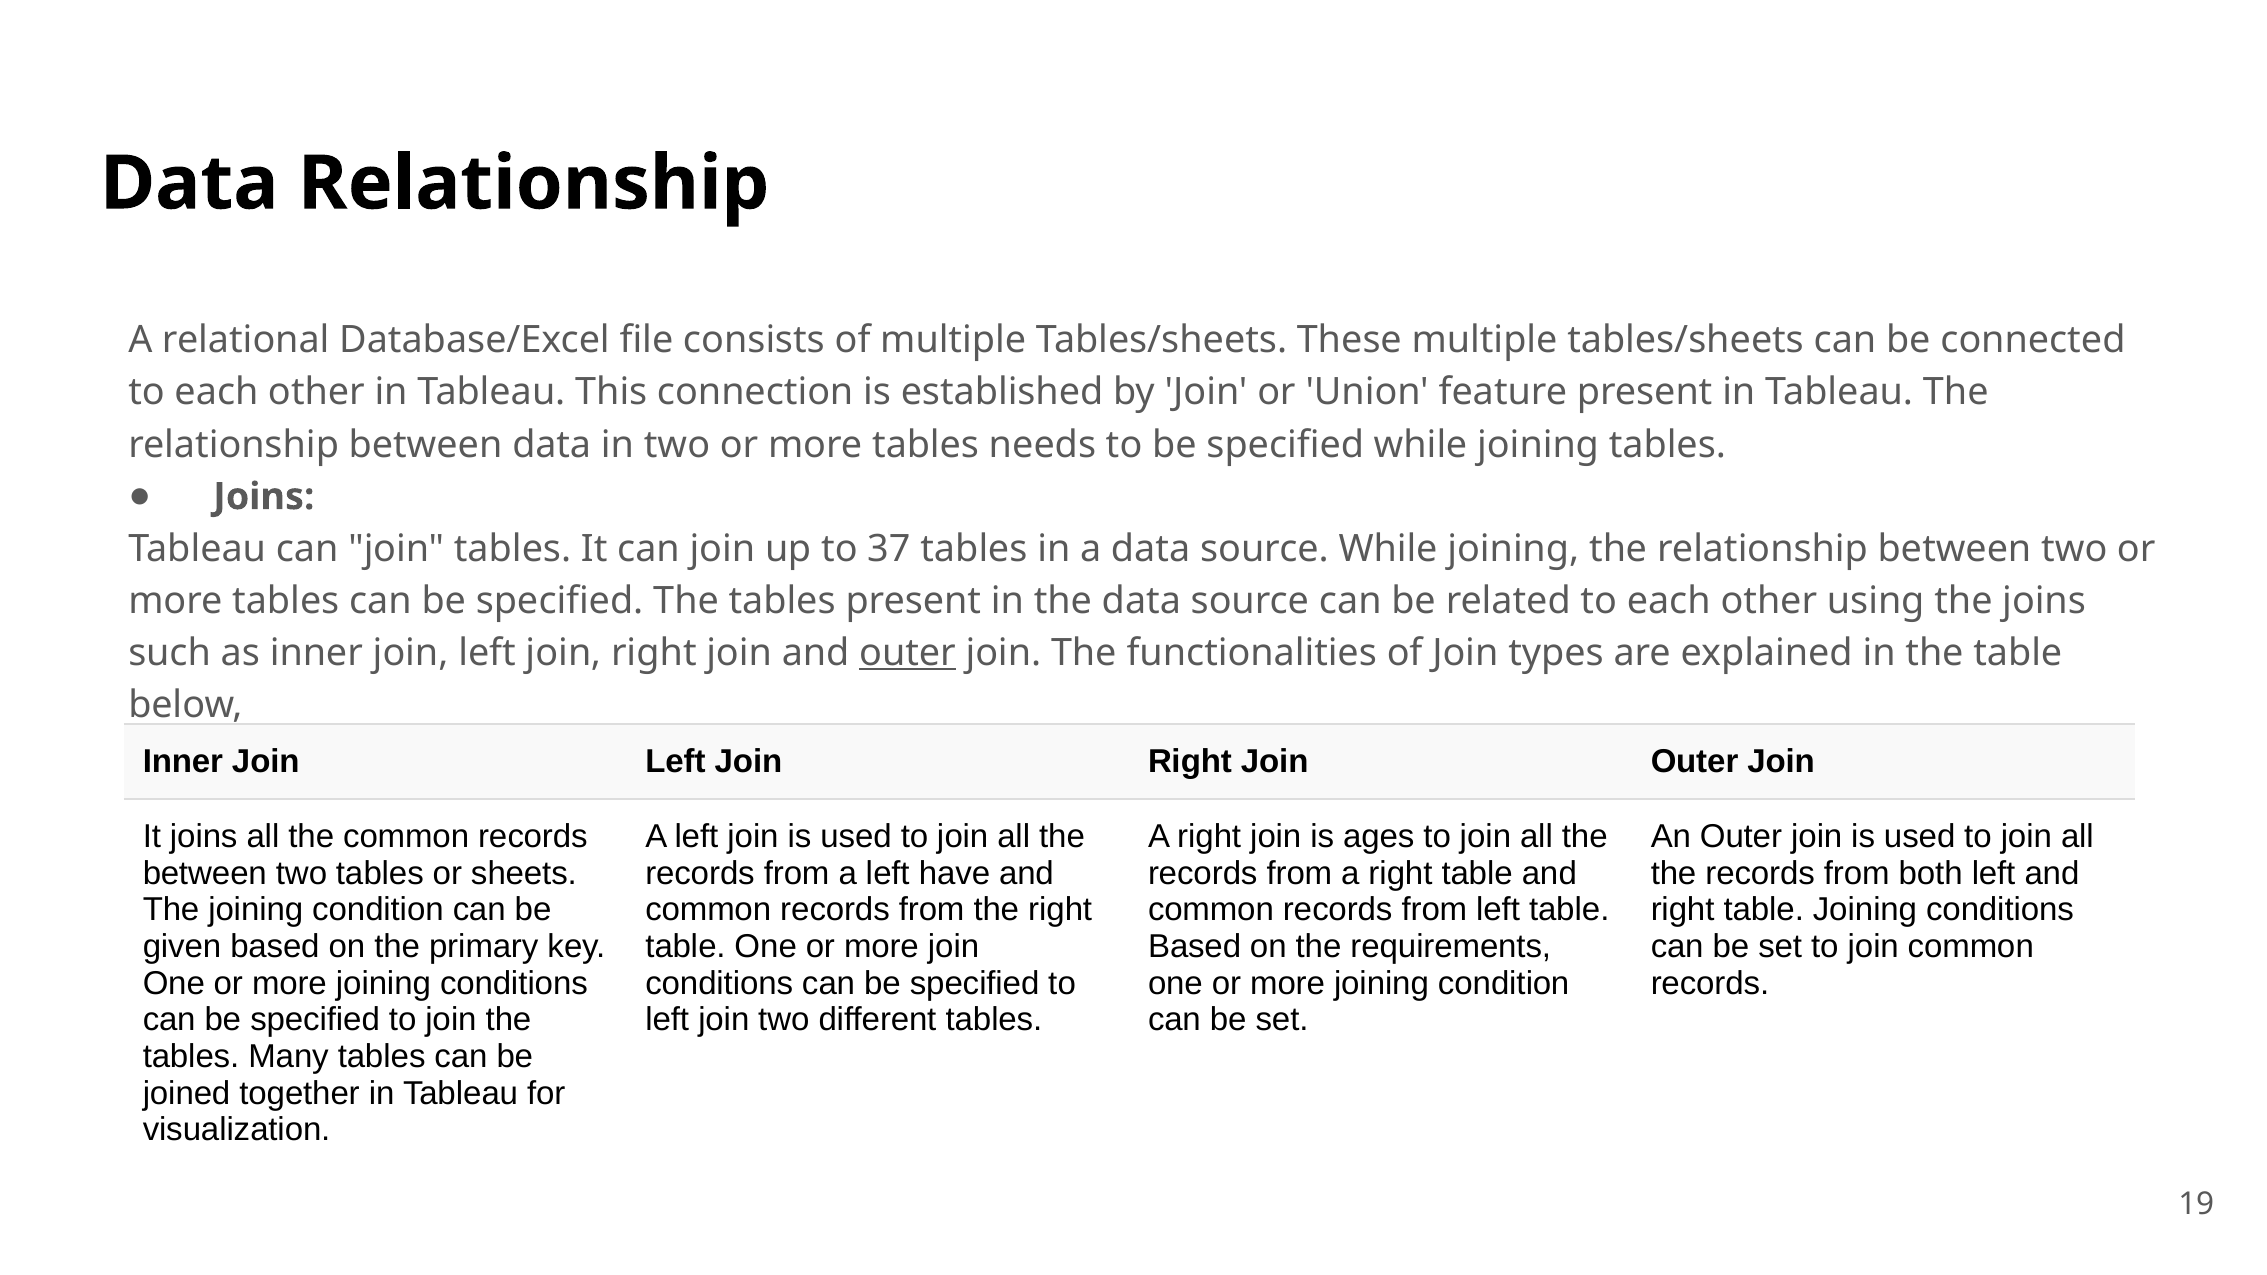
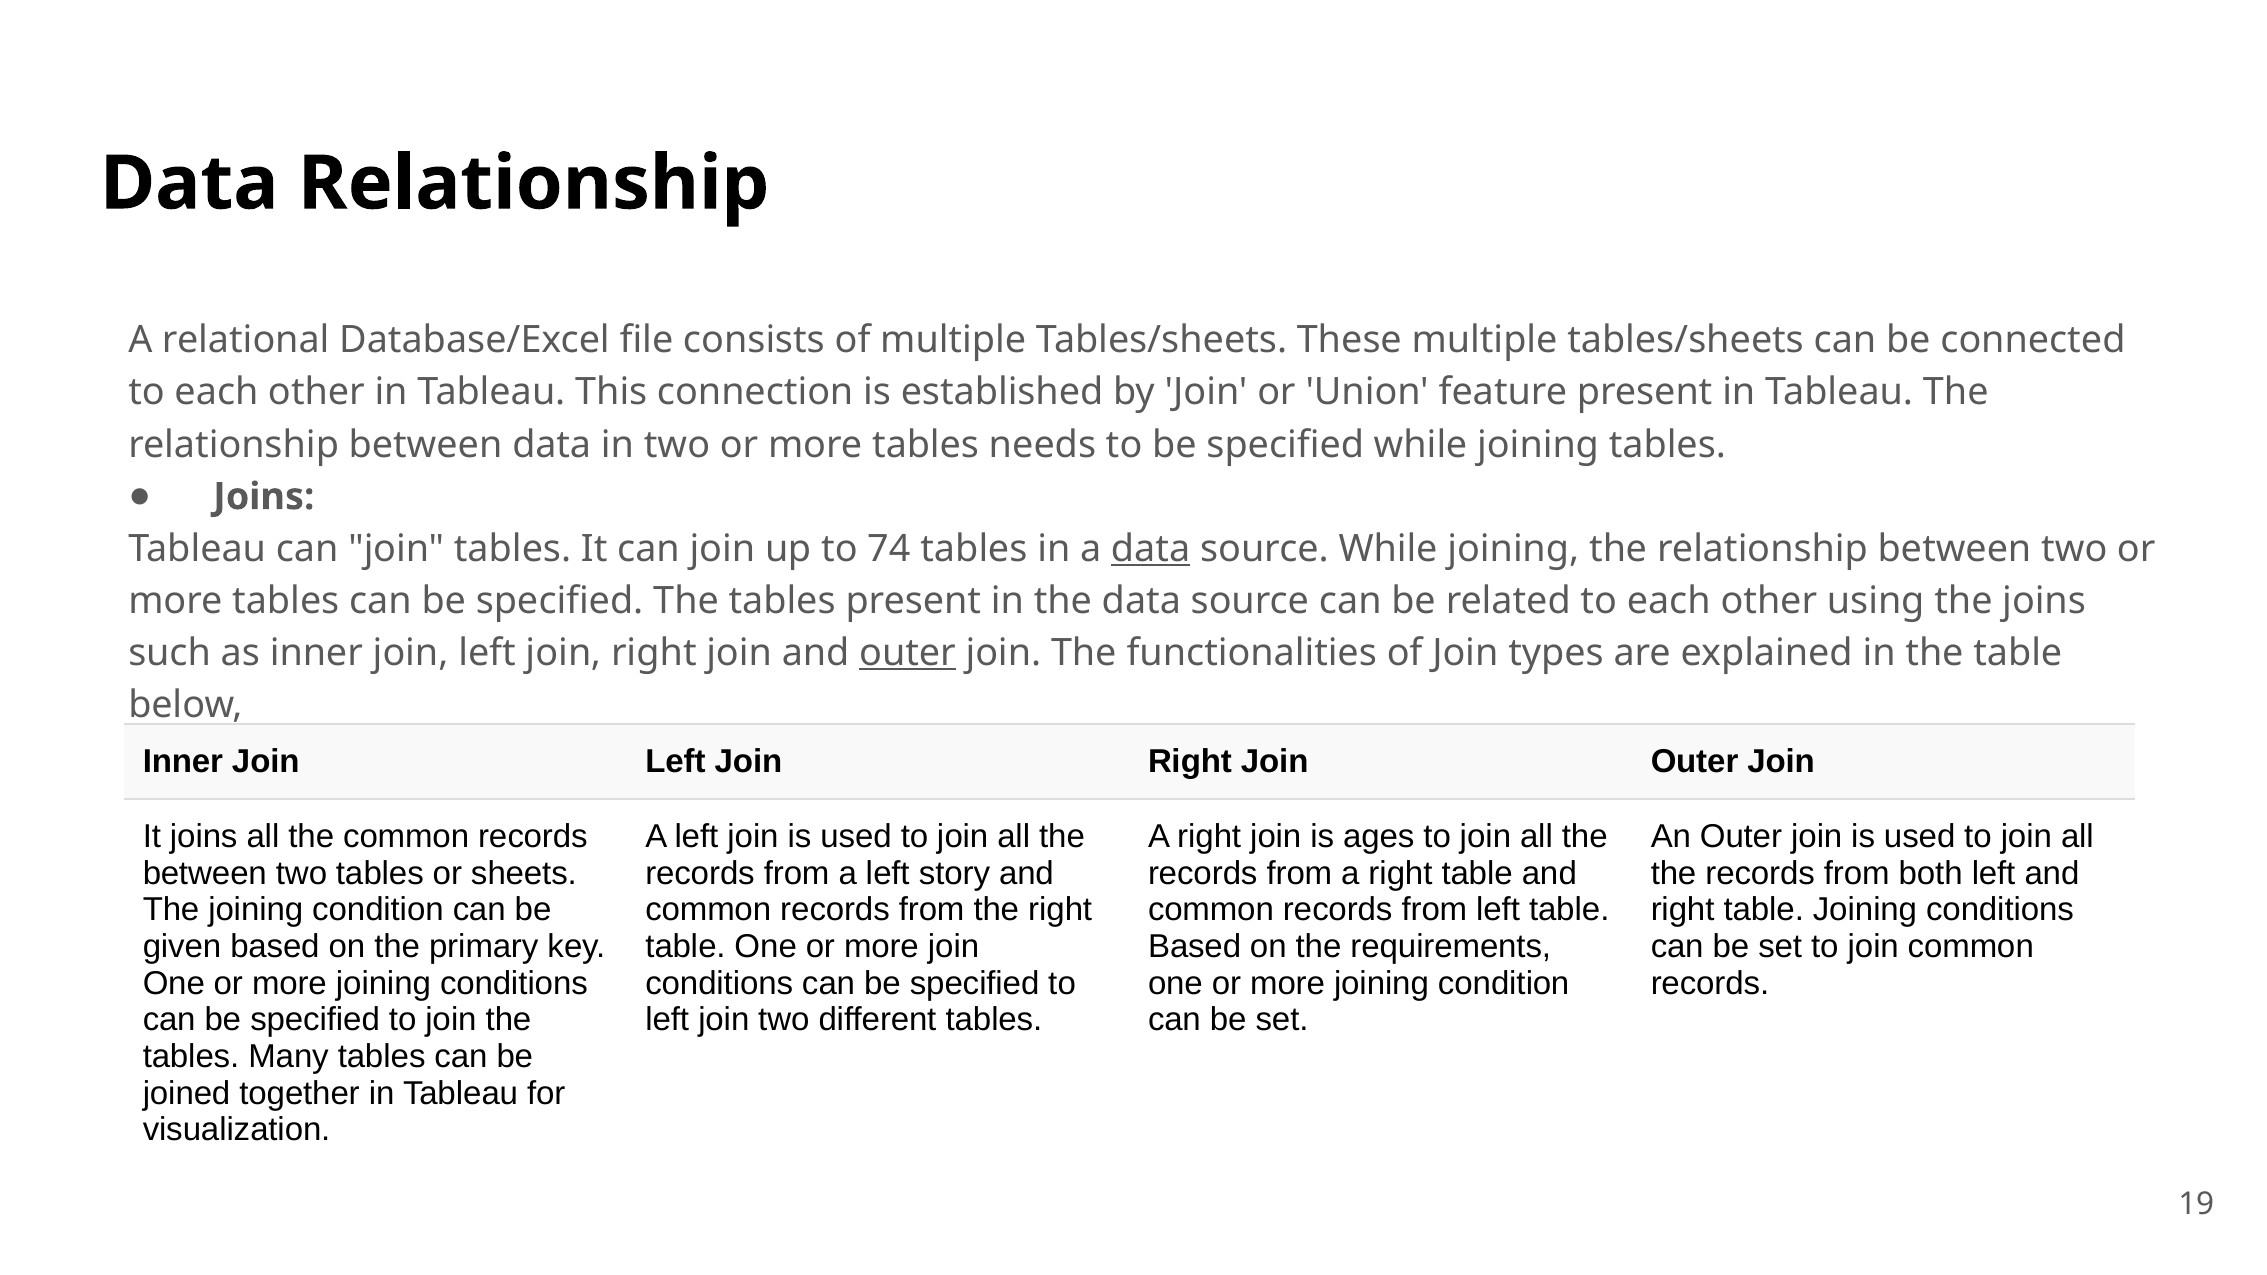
37: 37 -> 74 (889, 549)
data underline: none -> present (1151, 549)
have: have -> story (954, 873)
